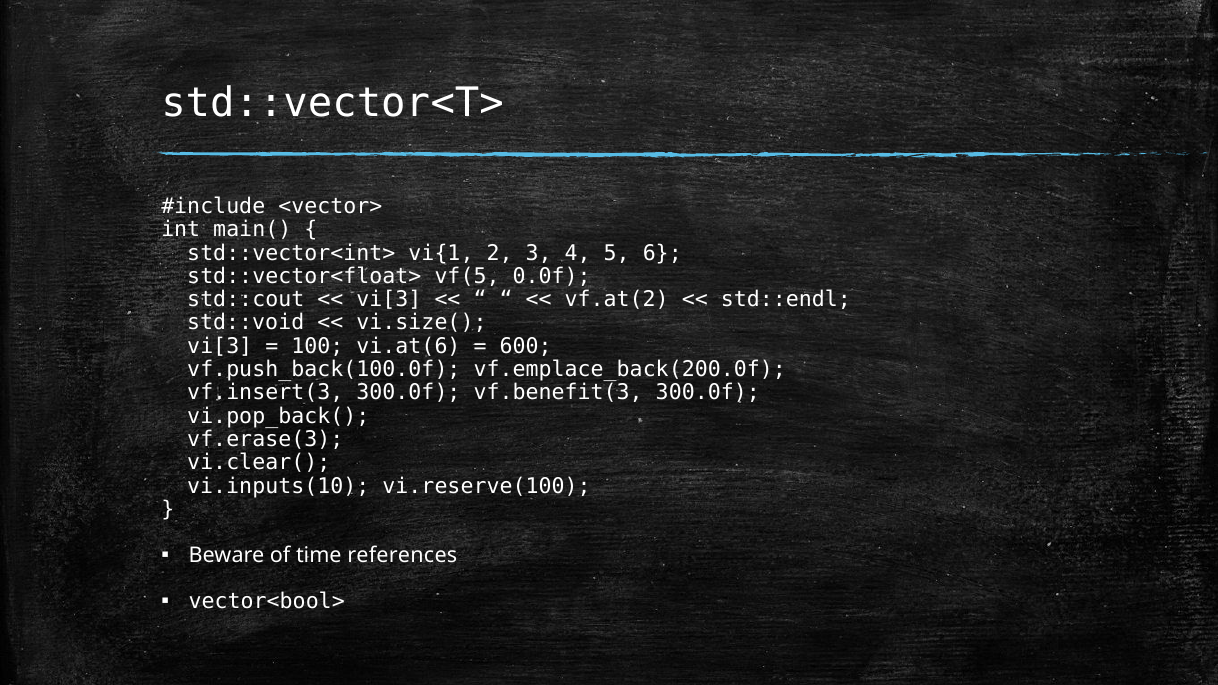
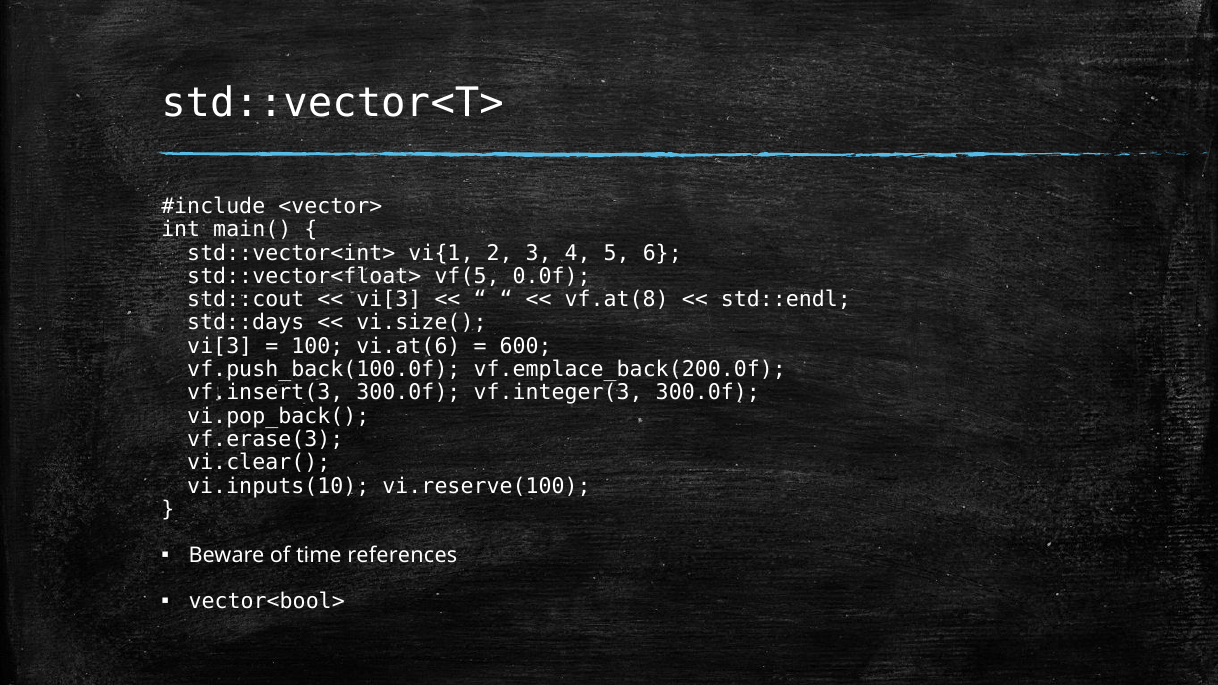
vf.at(2: vf.at(2 -> vf.at(8 (617, 300)
std::void: std::void -> std::days (246, 323)
vf.benefit(3: vf.benefit(3 -> vf.integer(3 (558, 393)
